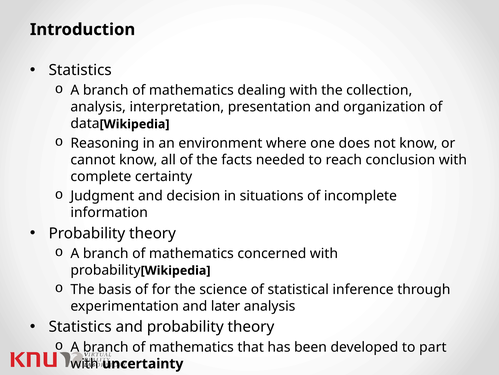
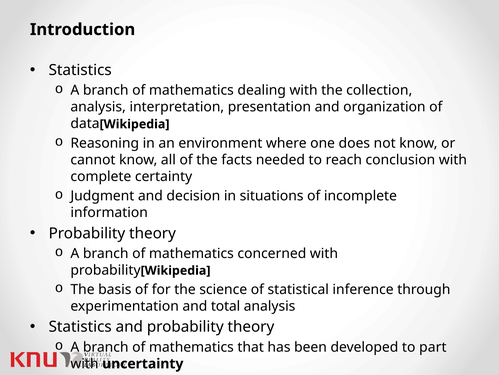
later: later -> total (226, 306)
